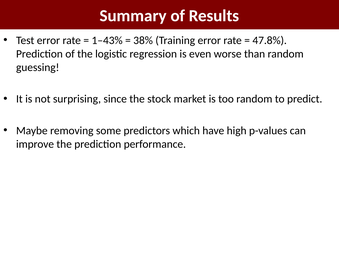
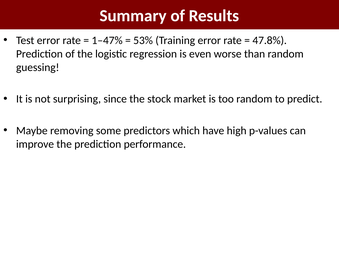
1‒43%: 1‒43% -> 1‒47% (107, 40)
38%: 38% -> 53% (143, 40)
